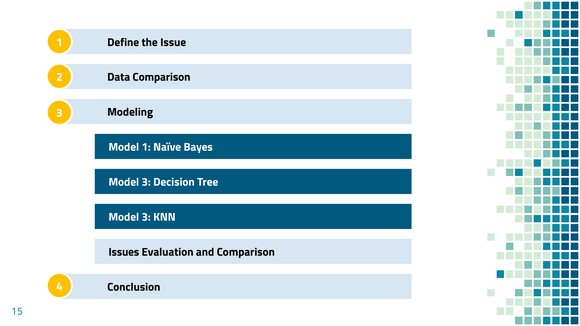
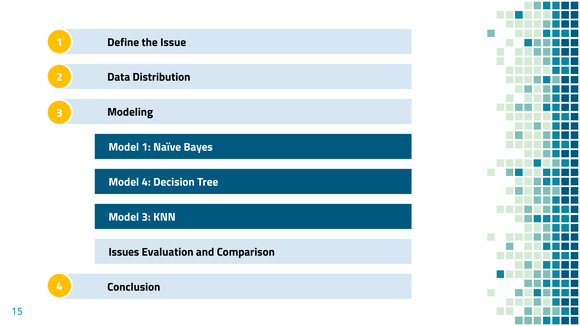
Data Comparison: Comparison -> Distribution (161, 77)
3: 3 -> 4 (146, 182)
